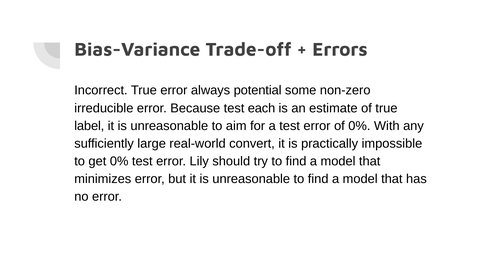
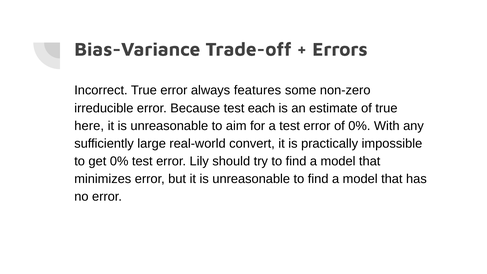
potential: potential -> features (258, 90)
label: label -> here (89, 126)
